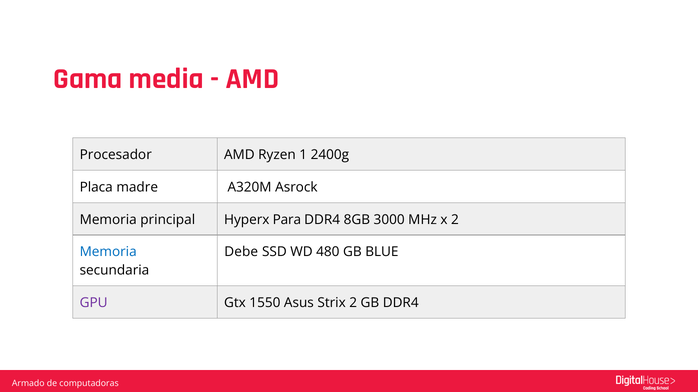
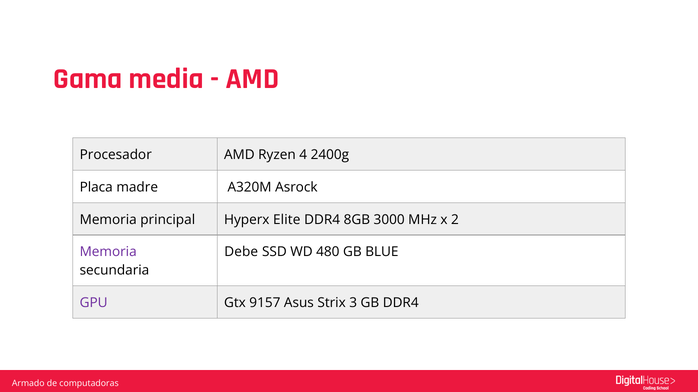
1: 1 -> 4 (303, 155)
Para: Para -> Elite (287, 220)
Memoria colour: blue -> purple (108, 252)
1550: 1550 -> 9157 (265, 303)
Strix 2: 2 -> 3 (353, 303)
